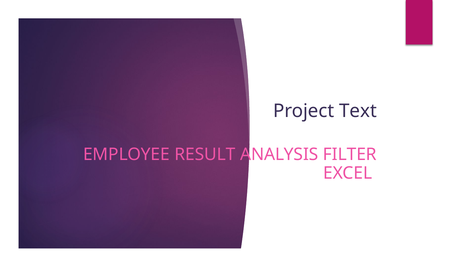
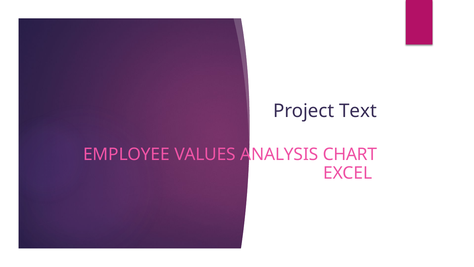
RESULT: RESULT -> VALUES (205, 154)
FILTER: FILTER -> CHART (350, 154)
